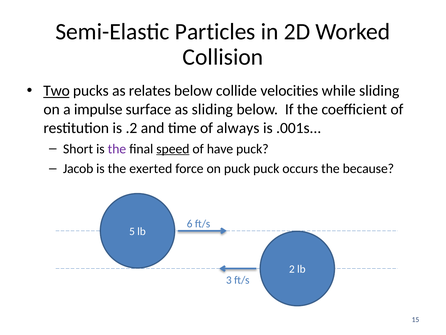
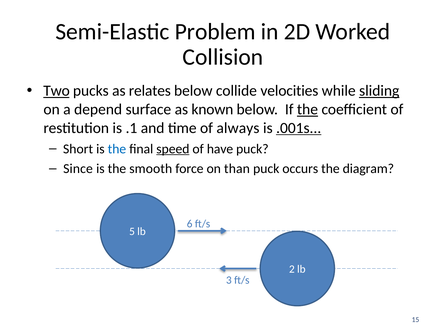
Particles: Particles -> Problem (215, 32)
sliding underline: none -> present (379, 91)
impulse: impulse -> depend (98, 109)
as sliding: sliding -> known (212, 109)
the underline: none -> present (307, 109)
.2: .2 -> .1 (131, 128)
.001s underline: none -> present (299, 128)
the colour: purple -> blue (117, 149)
Jacob: Jacob -> Since (78, 168)
exerted: exerted -> smooth (151, 168)
on puck: puck -> than (237, 168)
because: because -> diagram (368, 168)
